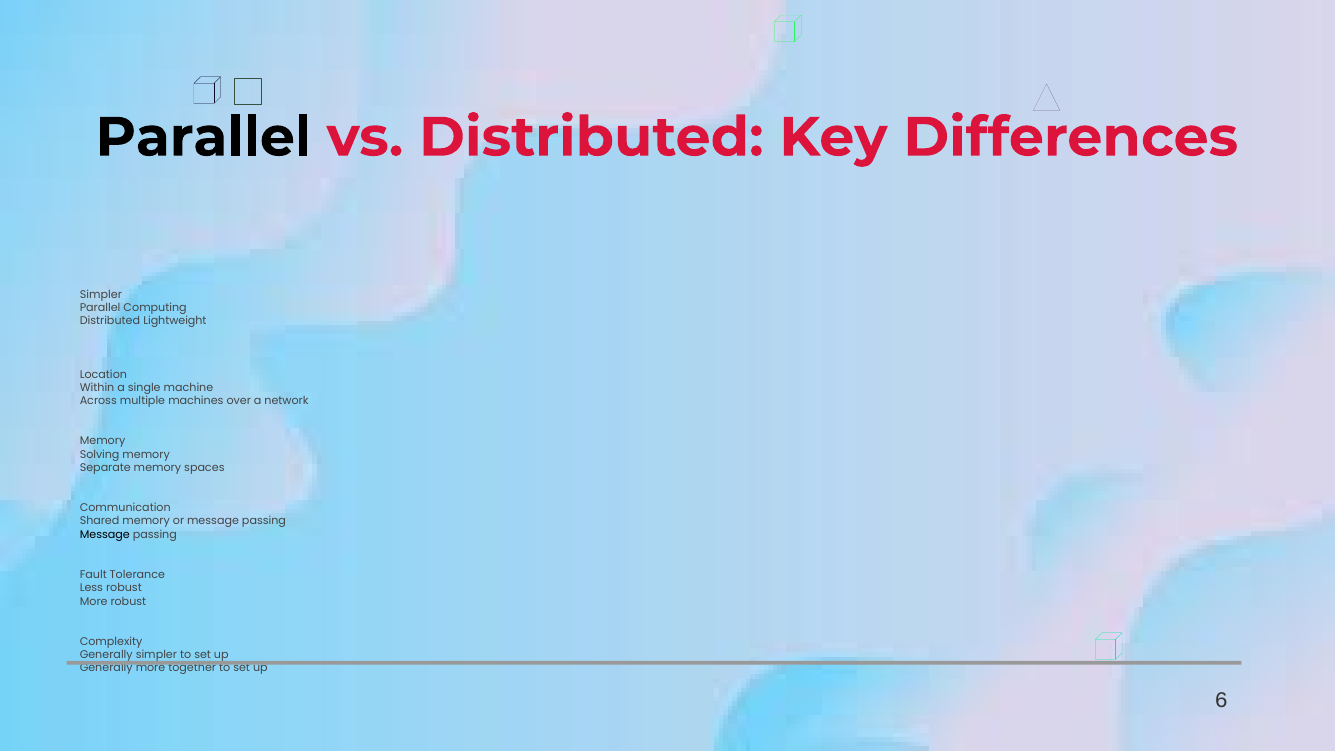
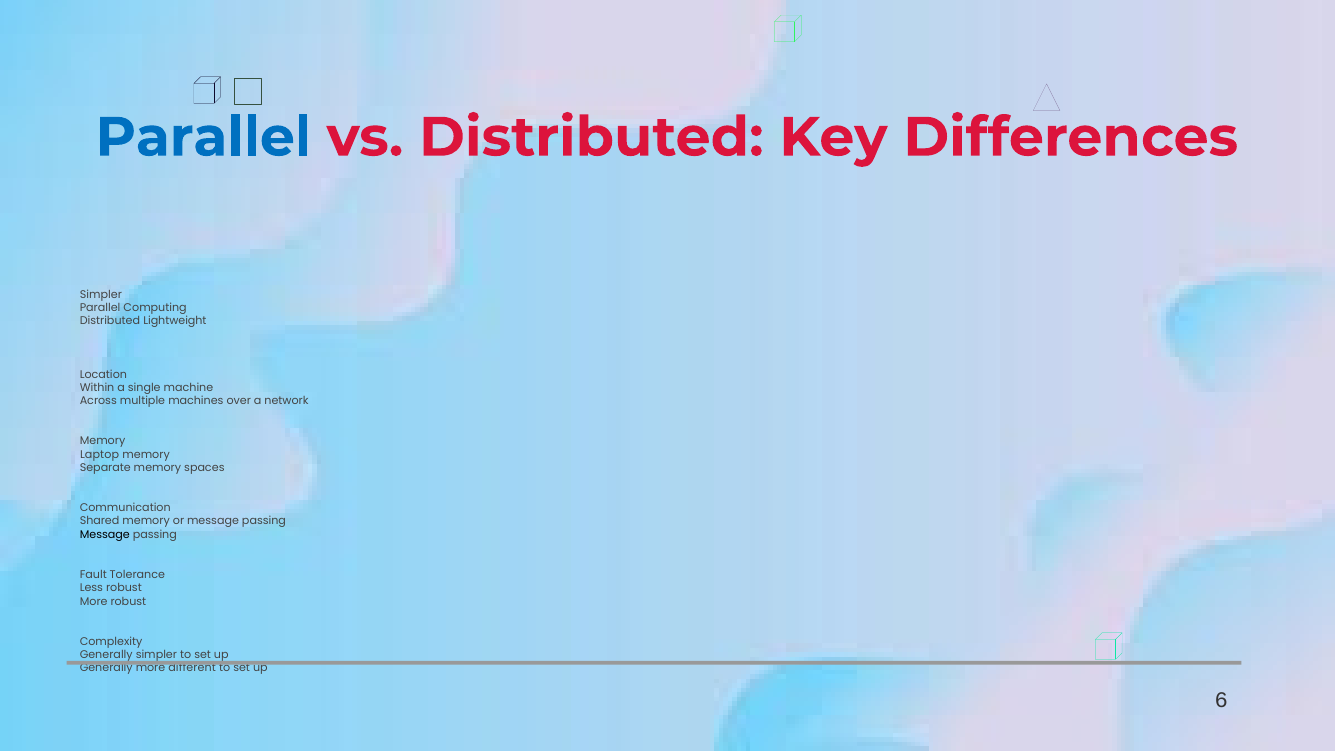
Parallel colour: black -> blue (203, 137)
Solving: Solving -> Laptop (100, 455)
together: together -> different (192, 668)
